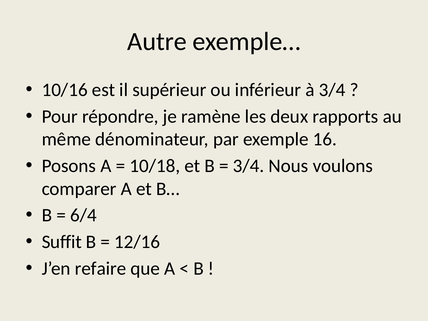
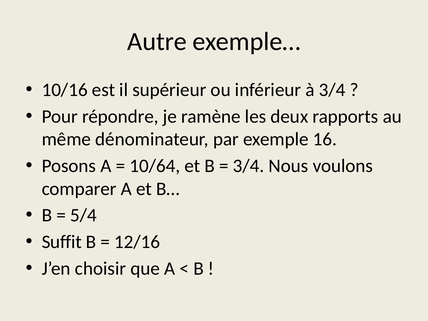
10/18: 10/18 -> 10/64 (155, 166)
6/4: 6/4 -> 5/4 (83, 215)
refaire: refaire -> choisir (101, 269)
